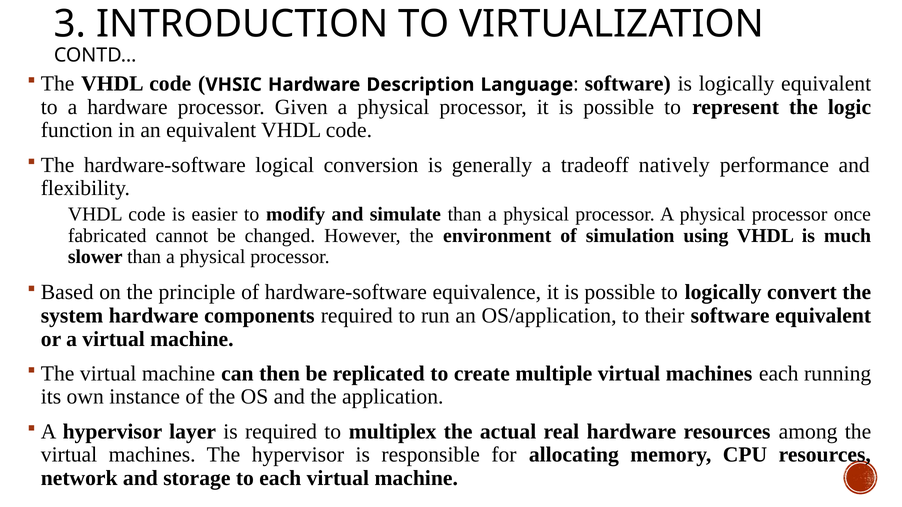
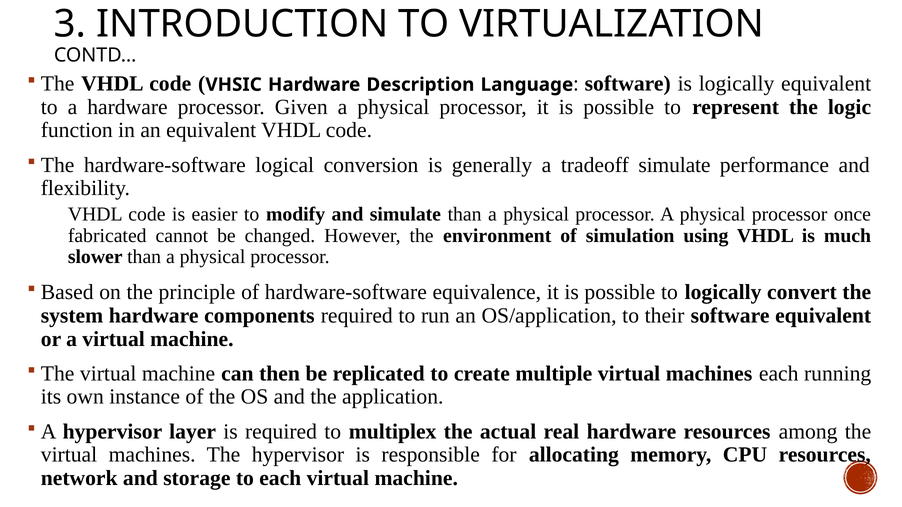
tradeoff natively: natively -> simulate (674, 165)
